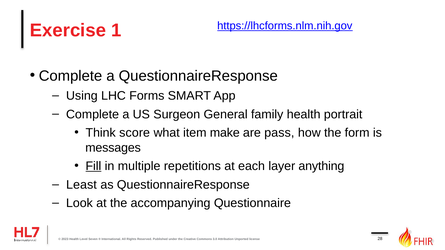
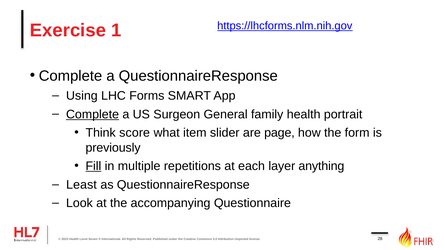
Complete underline: none -> present (93, 114)
make: make -> slider (225, 133)
pass: pass -> page (279, 133)
messages: messages -> previously (113, 148)
